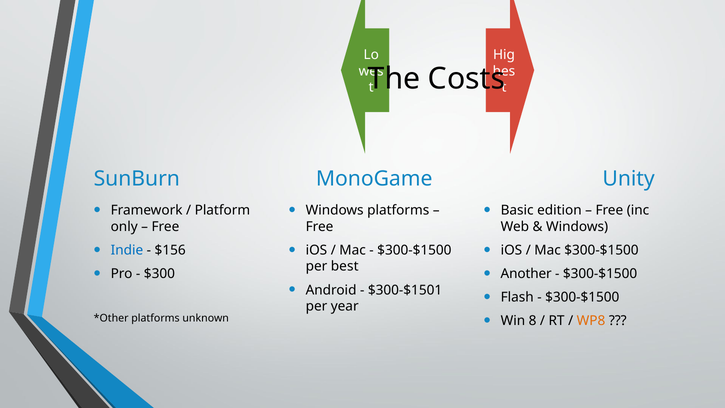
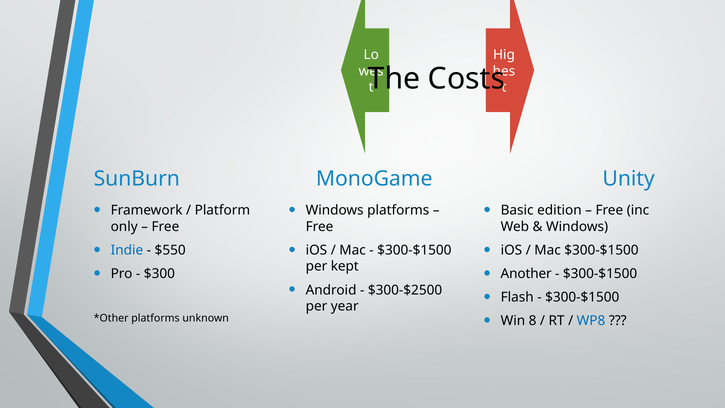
$156: $156 -> $550 (170, 250)
best: best -> kept (345, 266)
$300-$1501: $300-$1501 -> $300-$2500 (405, 290)
WP8 colour: orange -> blue (591, 321)
